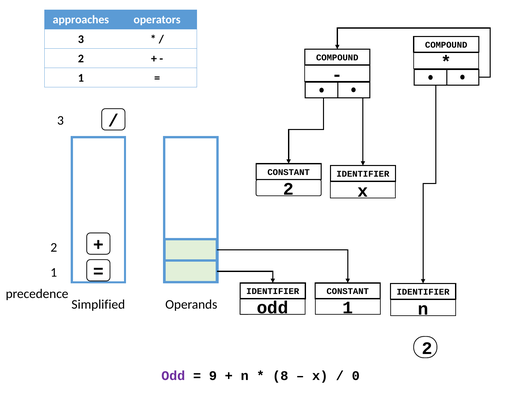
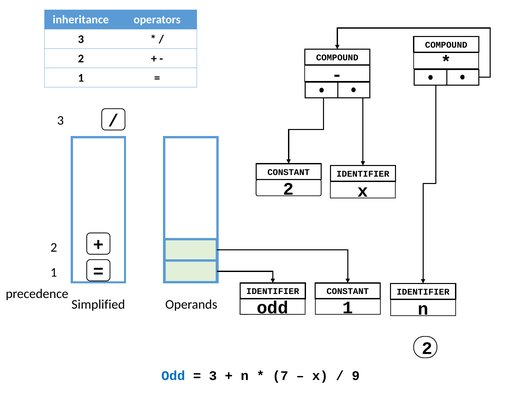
approaches: approaches -> inheritance (81, 20)
Odd colour: purple -> blue (173, 376)
9: 9 -> 3 (213, 376)
8: 8 -> 7 (280, 376)
0: 0 -> 9 (356, 376)
